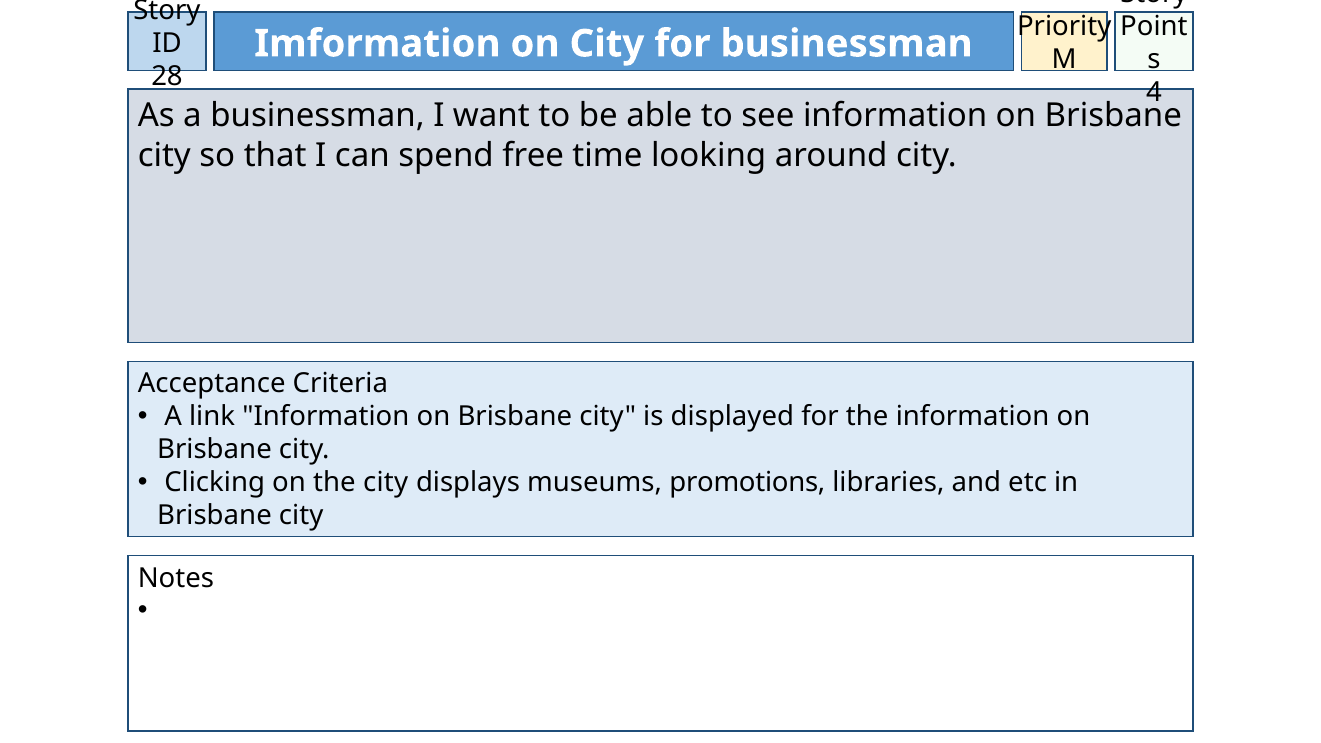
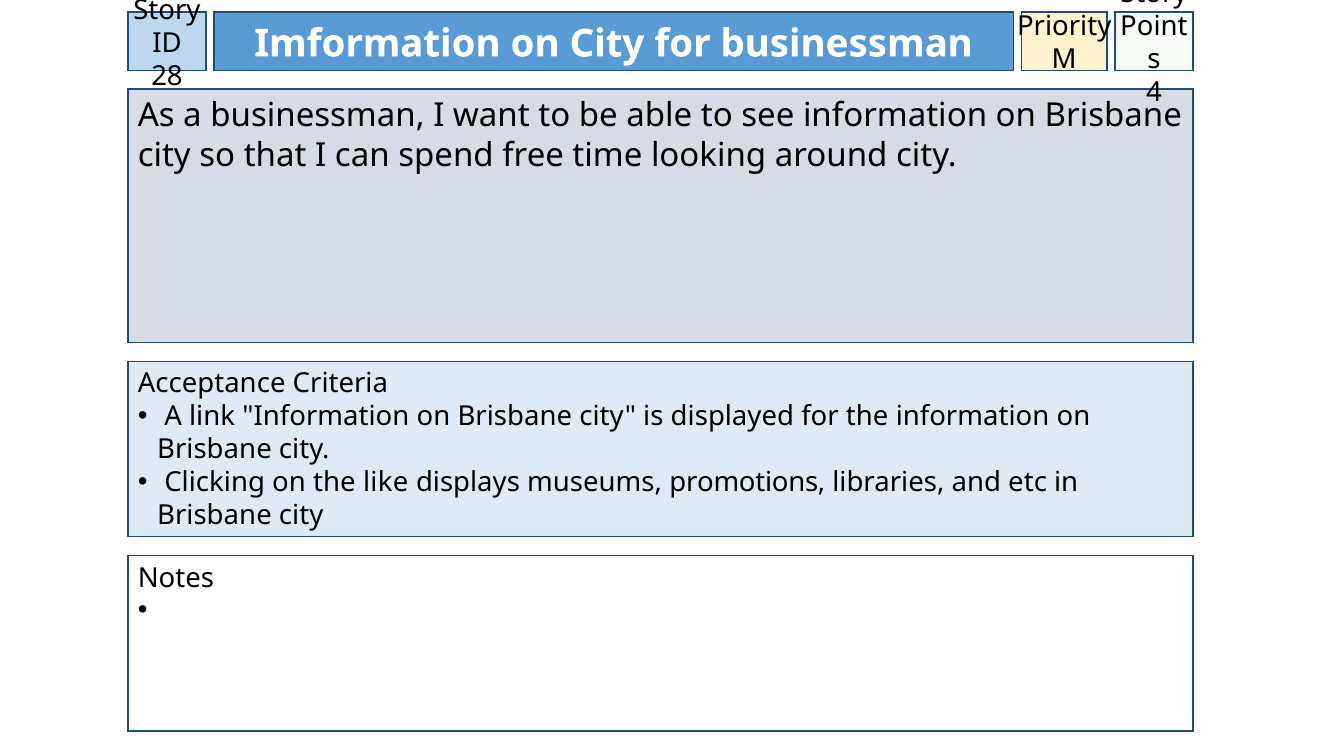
the city: city -> like (386, 483)
